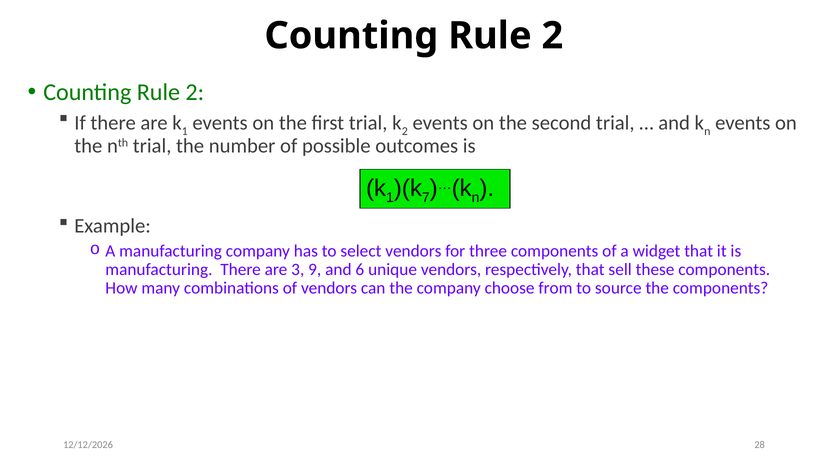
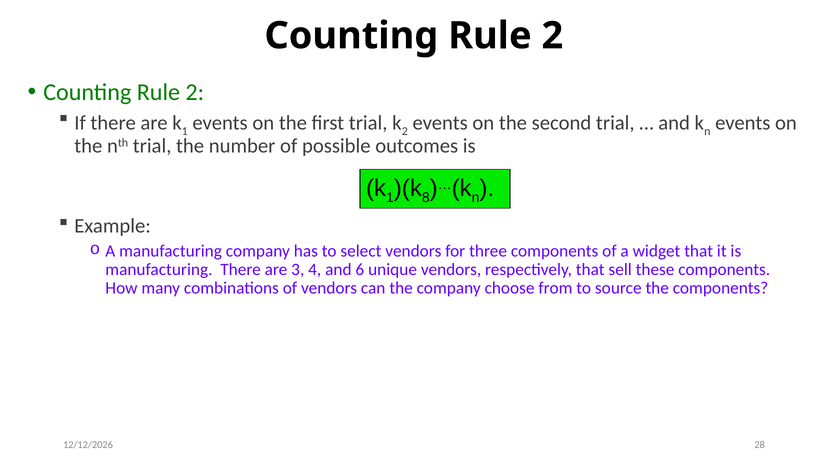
7: 7 -> 8 (426, 198)
9: 9 -> 4 (315, 269)
